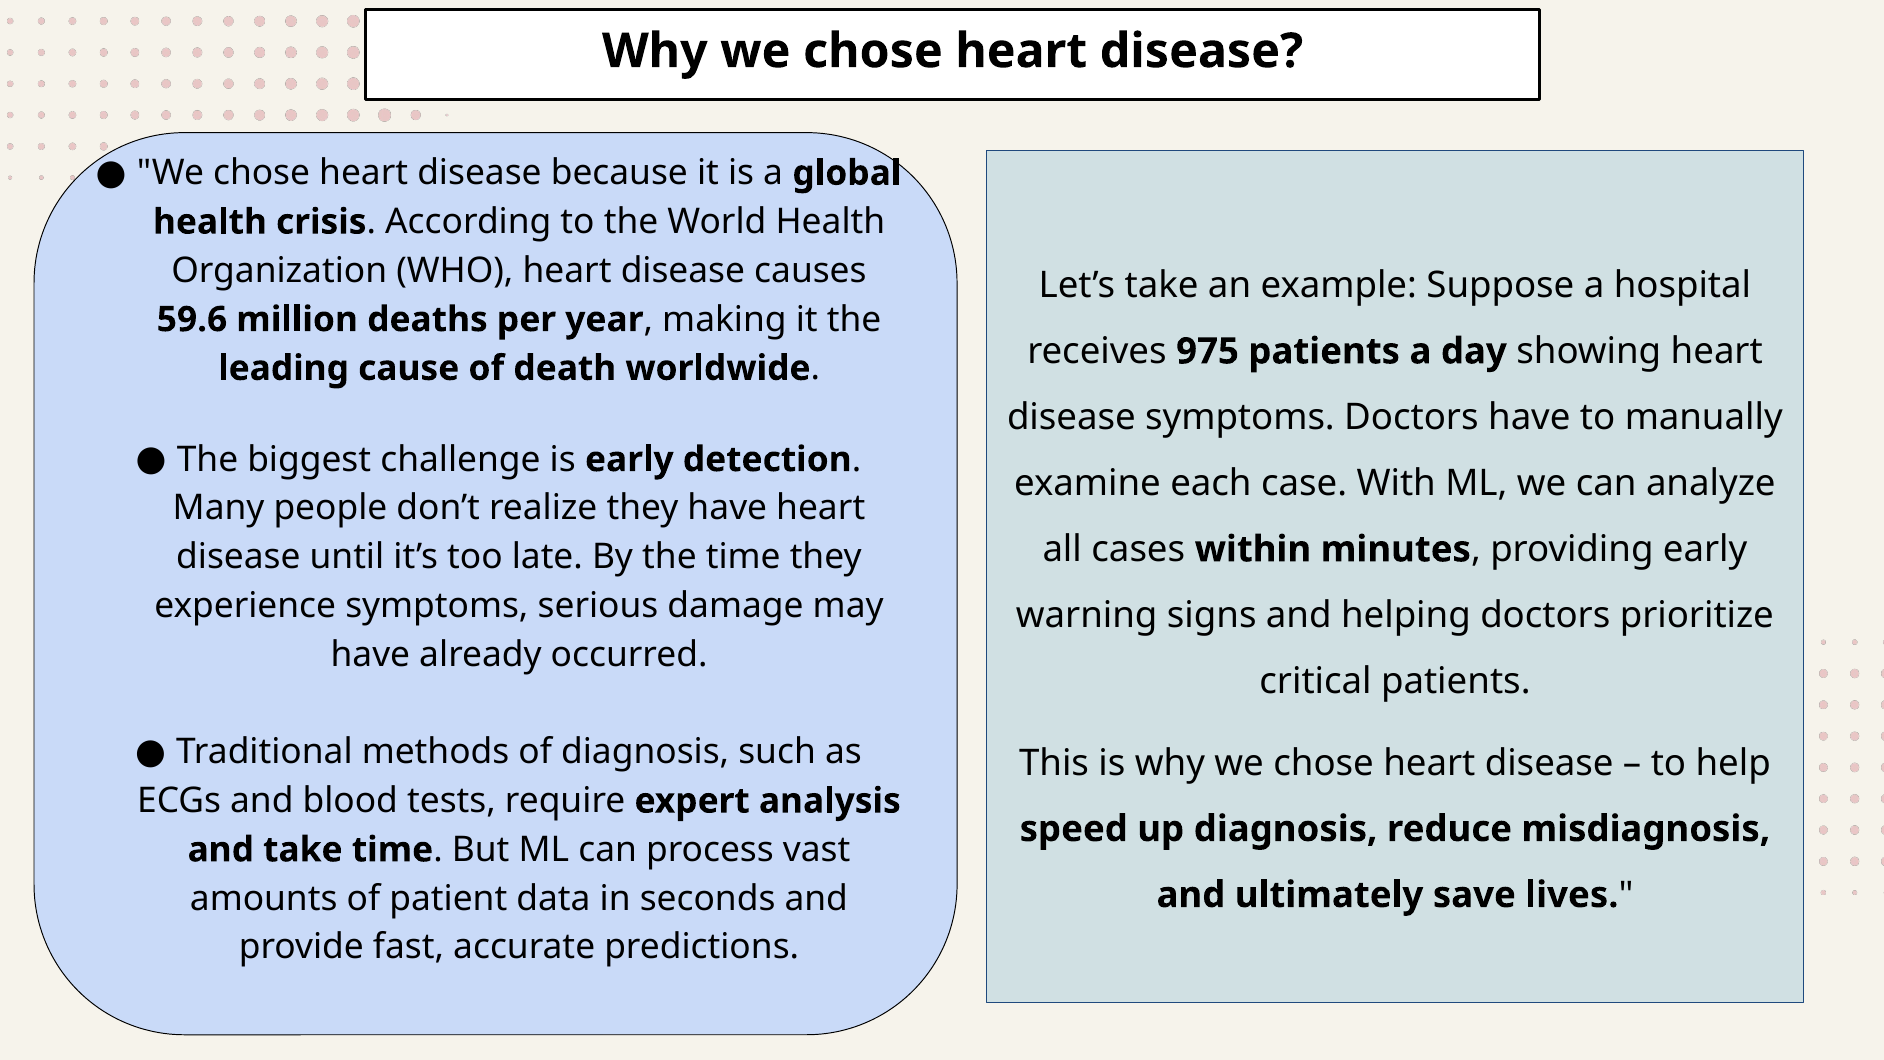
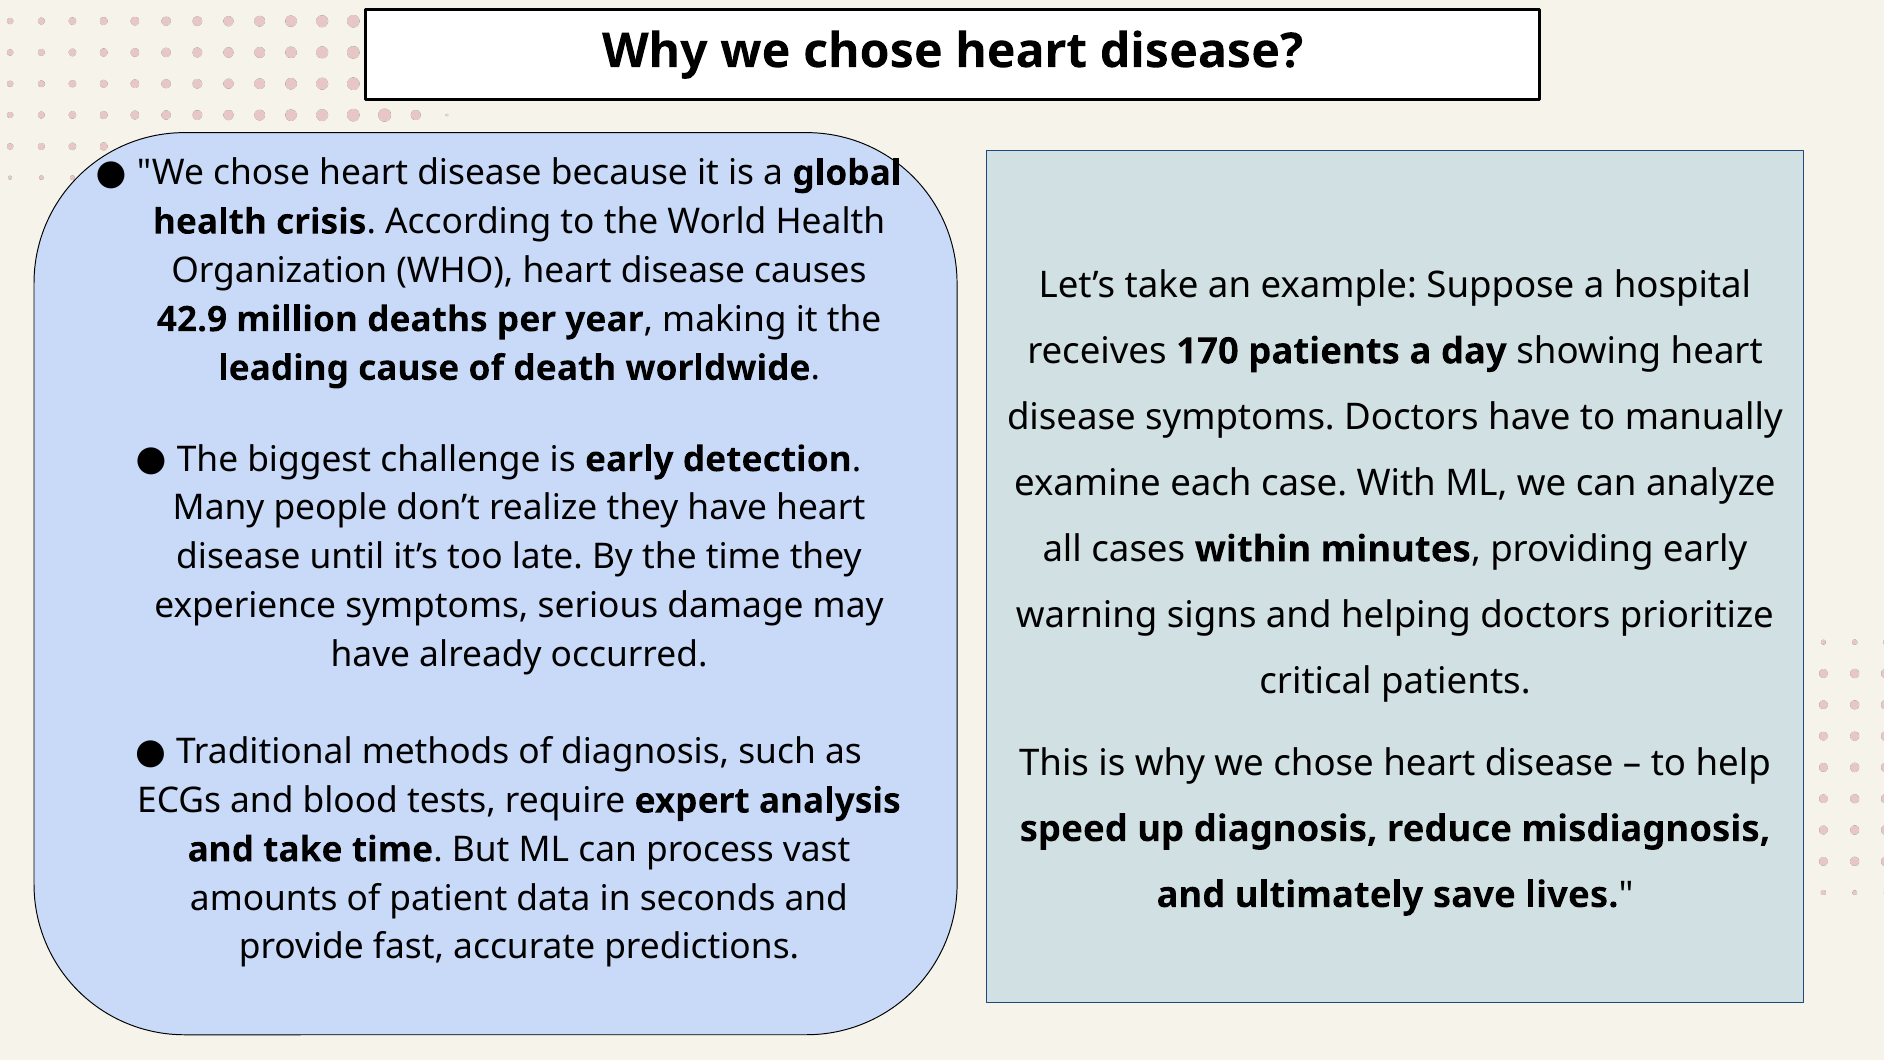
59.6: 59.6 -> 42.9 (192, 319)
975: 975 -> 170 (1208, 351)
